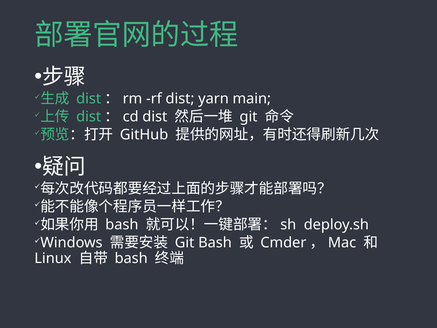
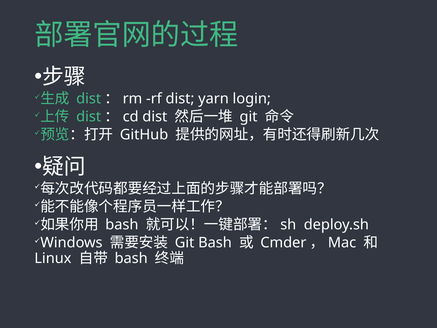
main: main -> login (252, 99)
